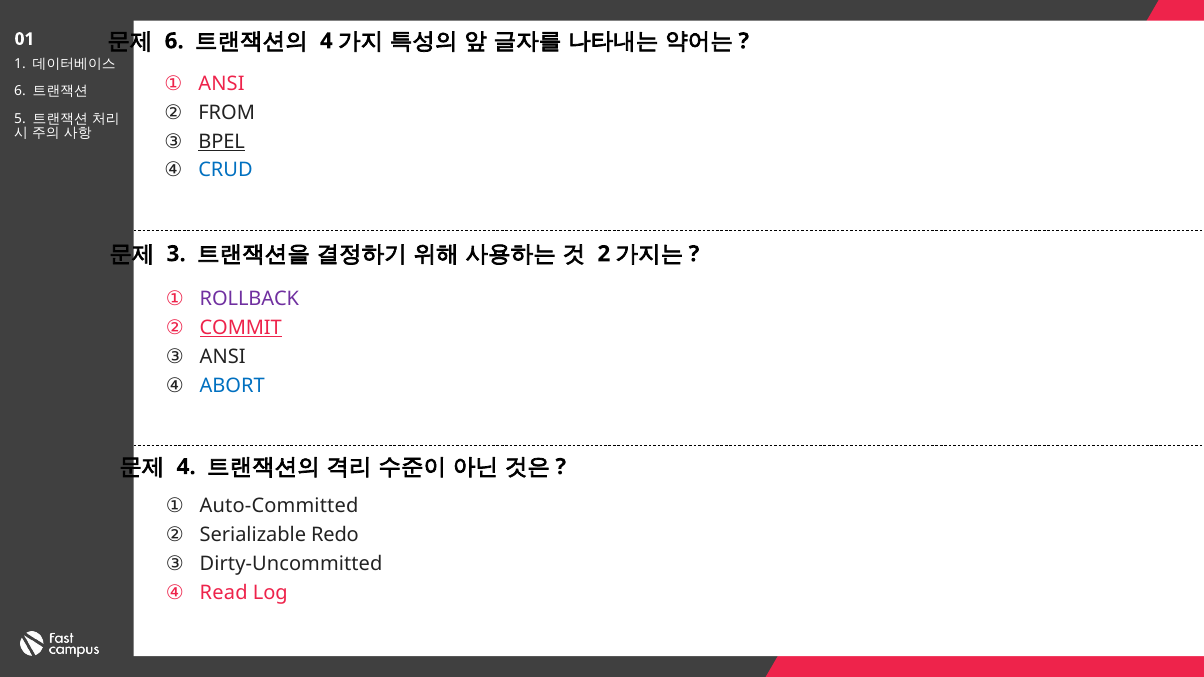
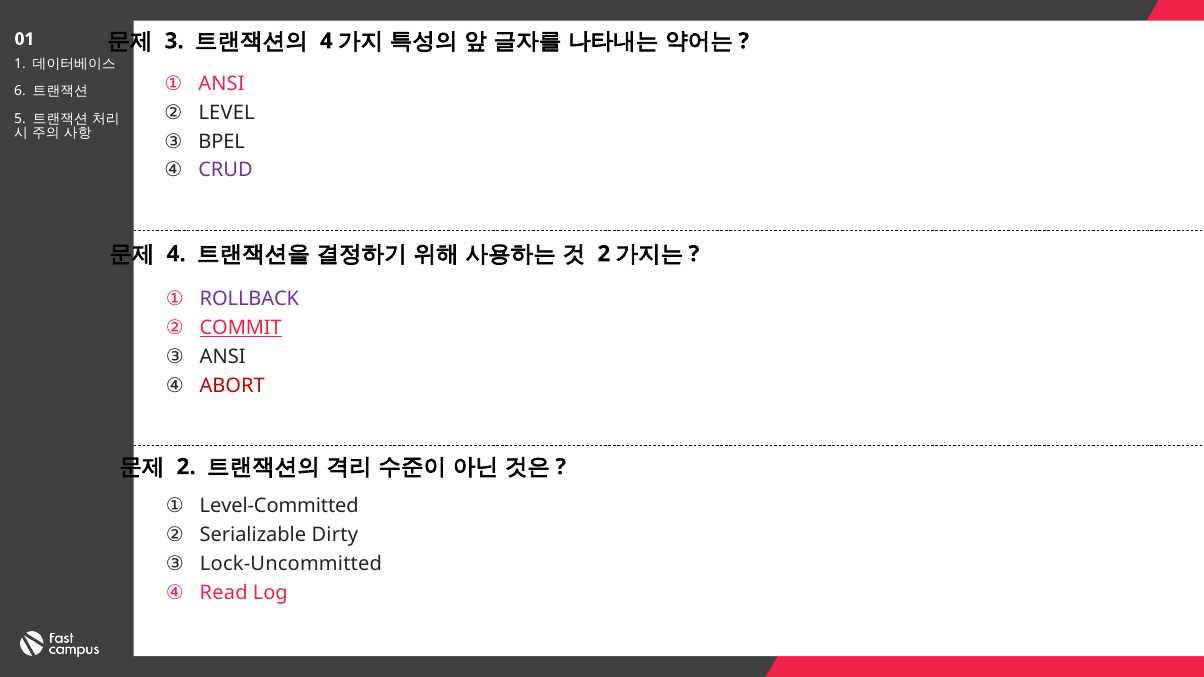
6: 6 -> 3 (174, 41)
FROM: FROM -> LEVEL (227, 113)
BPEL underline: present -> none (222, 142)
CRUD colour: blue -> purple (226, 170)
3: 3 -> 4 (176, 254)
ABORT colour: blue -> red (232, 386)
4: 4 -> 2 (186, 467)
Auto-Committed: Auto-Committed -> Level-Committed (279, 506)
Redo: Redo -> Dirty (335, 535)
Dirty-Uncommitted: Dirty-Uncommitted -> Lock-Uncommitted (291, 564)
